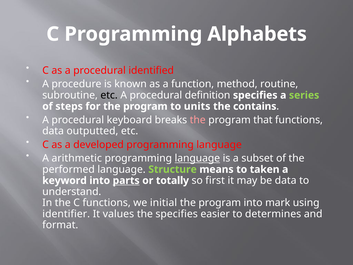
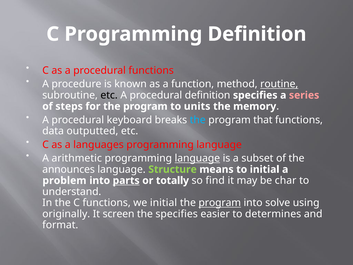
Programming Alphabets: Alphabets -> Definition (257, 34)
procedural identified: identified -> functions (151, 70)
routine underline: none -> present (279, 84)
series colour: light green -> pink (304, 95)
contains: contains -> memory (255, 106)
the colour: pink -> light blue (198, 120)
developed: developed -> languages (98, 145)
performed: performed -> announces (69, 169)
to taken: taken -> initial (265, 169)
keyword: keyword -> problem (64, 180)
first: first -> find (215, 180)
be data: data -> char (286, 180)
program underline: none -> present (220, 203)
mark: mark -> solve (278, 203)
identifier: identifier -> originally (66, 214)
values: values -> screen (119, 214)
